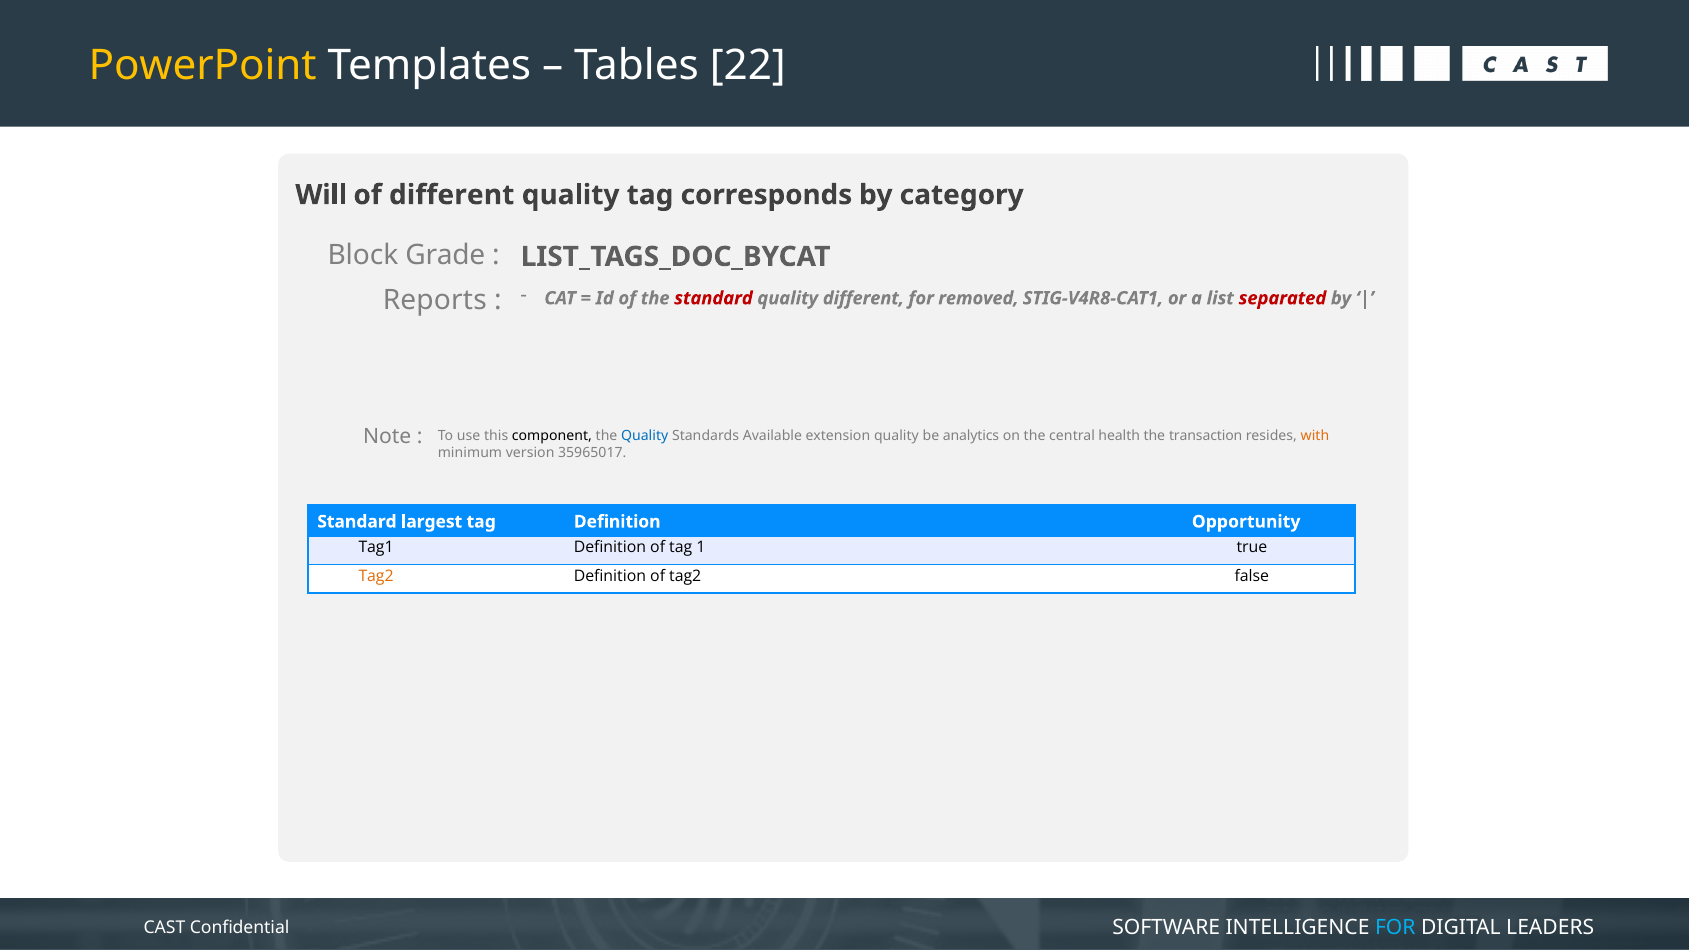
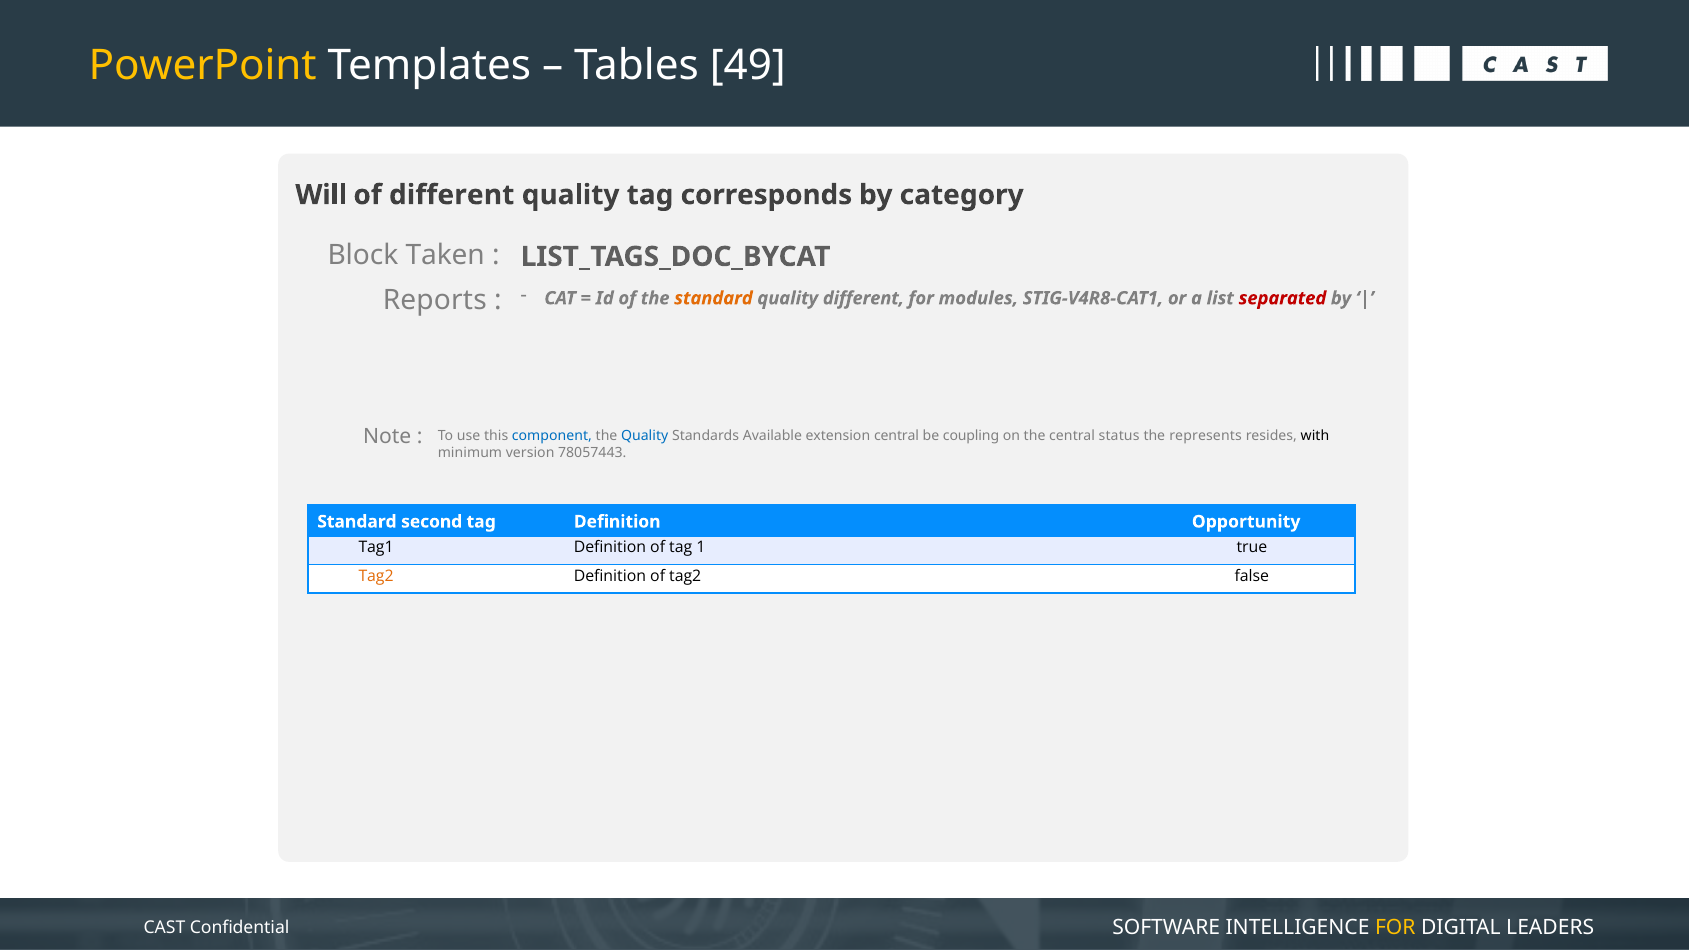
22: 22 -> 49 (748, 66)
Grade: Grade -> Taken (445, 255)
standard colour: red -> orange (714, 298)
removed: removed -> modules (978, 298)
component colour: black -> blue (552, 436)
extension quality: quality -> central (897, 436)
analytics: analytics -> coupling (971, 436)
health: health -> status (1119, 436)
transaction: transaction -> represents (1206, 436)
with colour: orange -> black (1315, 436)
35965017: 35965017 -> 78057443 (592, 453)
largest: largest -> second (432, 522)
FOR colour: light blue -> yellow (1395, 928)
